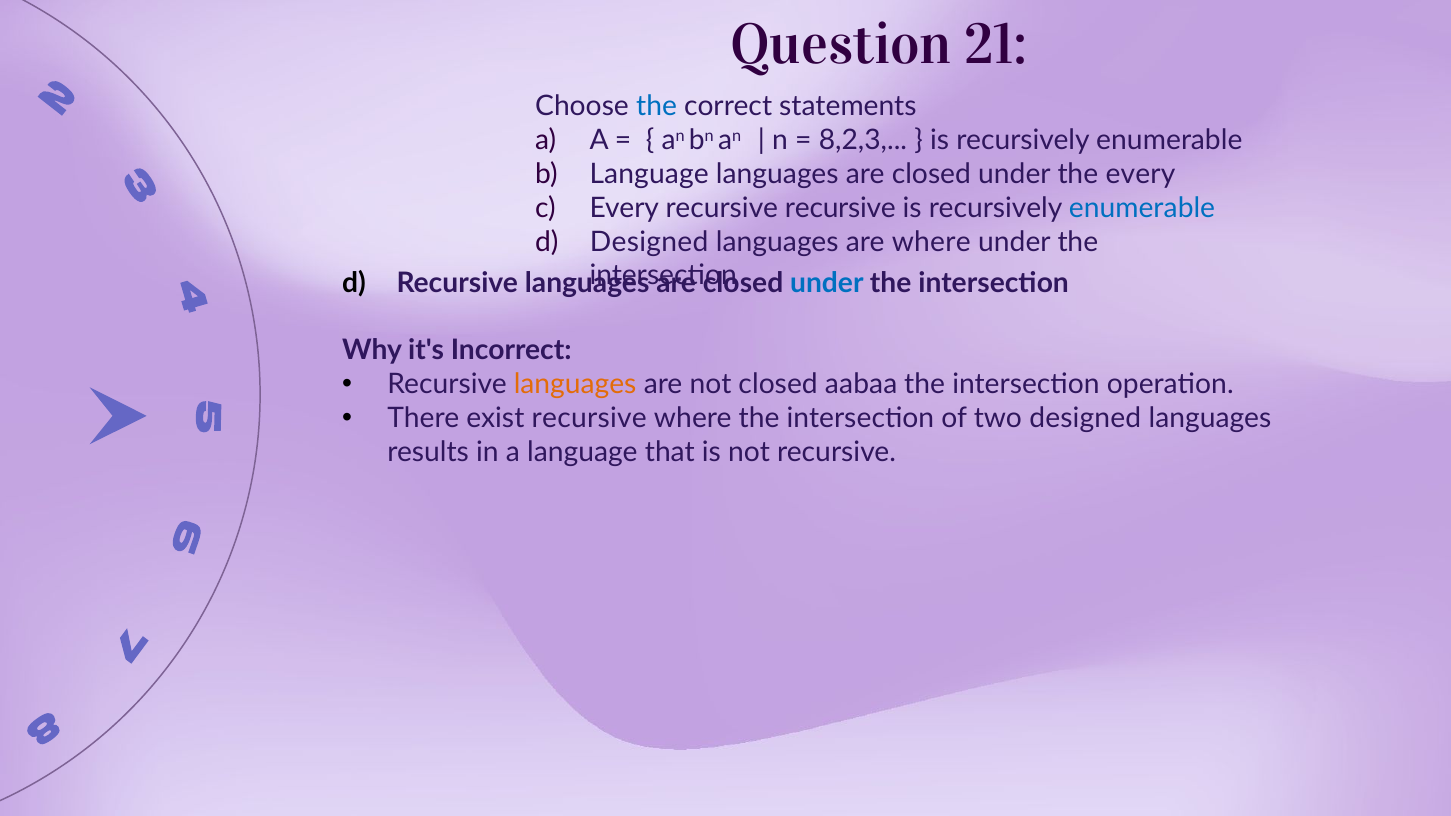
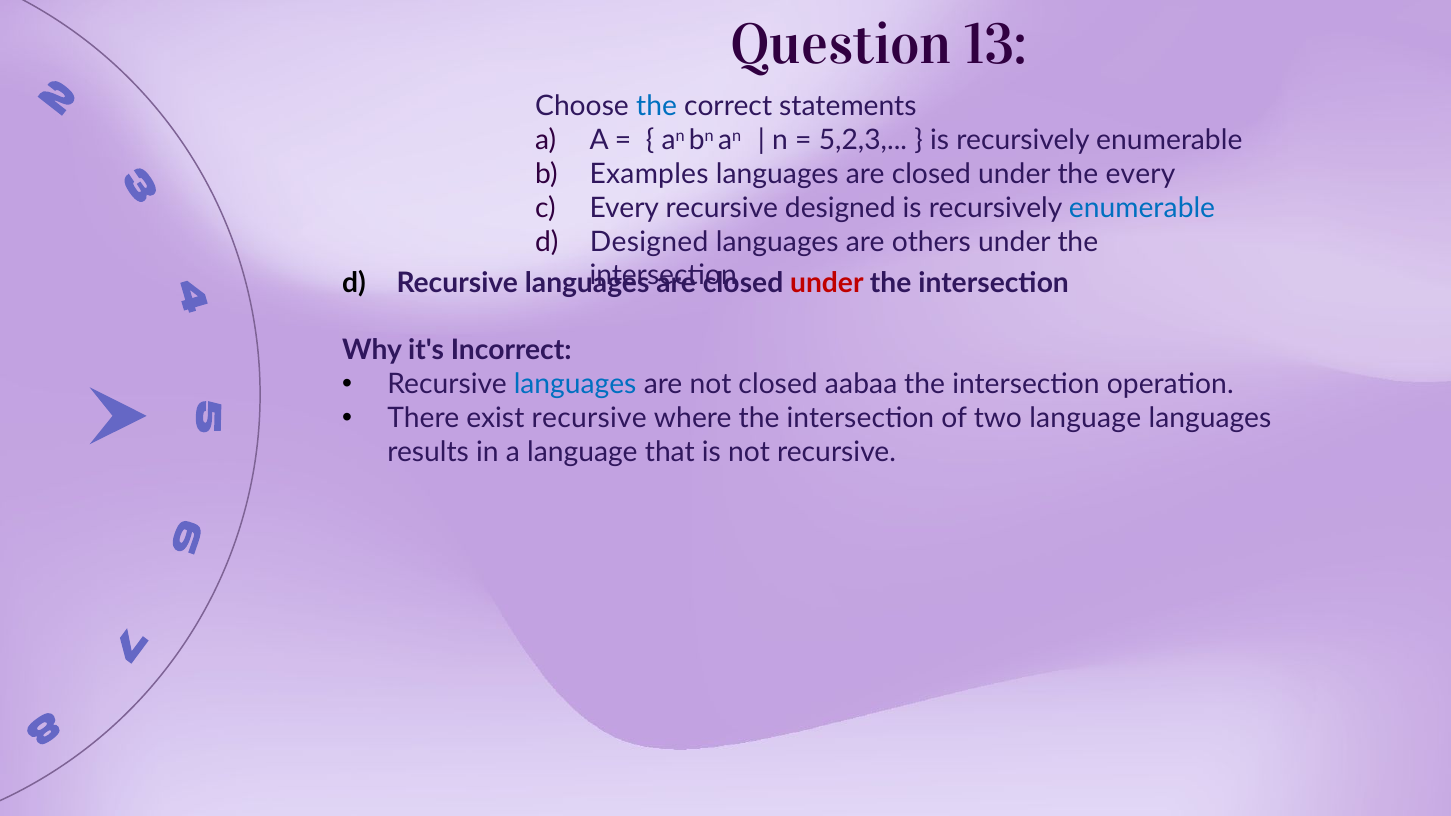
21: 21 -> 13 (996, 45)
8,2,3: 8,2,3 -> 5,2,3 (863, 140)
Language: Language -> Examples (649, 174)
recursive recursive: recursive -> designed (840, 208)
are where: where -> others (931, 242)
under colour: blue -> red (827, 283)
languages colour: orange -> blue (575, 385)
two designed: designed -> language (1085, 418)
